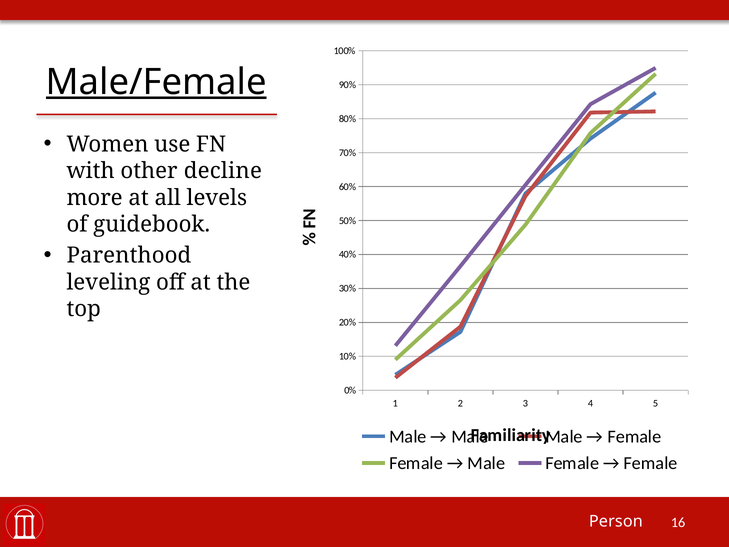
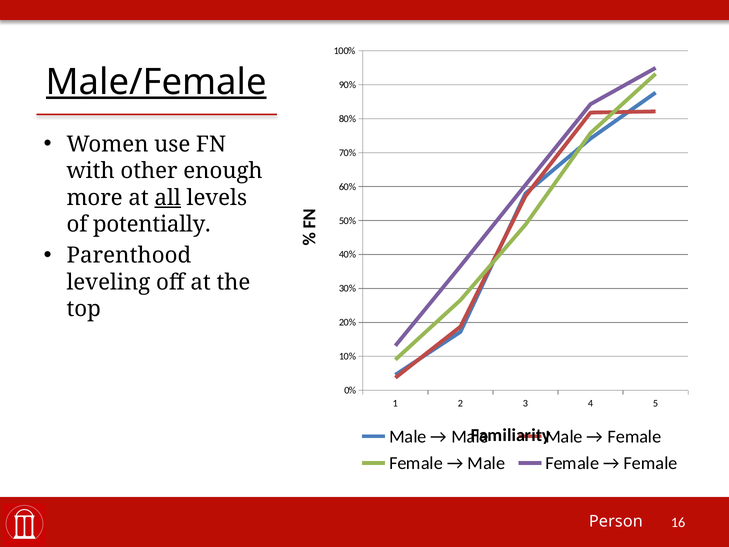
decline: decline -> enough (223, 171)
all underline: none -> present (168, 198)
guidebook: guidebook -> potentially (152, 224)
